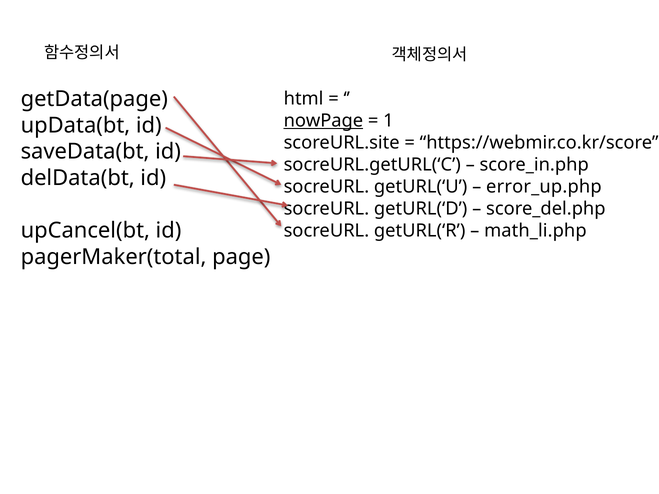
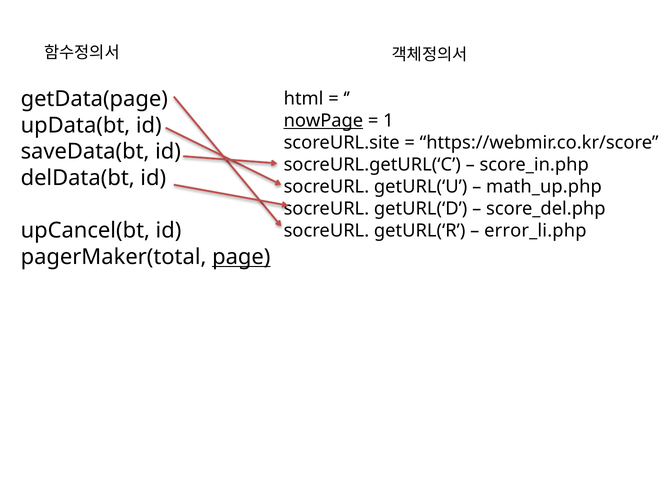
error_up.php: error_up.php -> math_up.php (544, 187)
math_li.php: math_li.php -> error_li.php (535, 231)
page underline: none -> present (241, 257)
